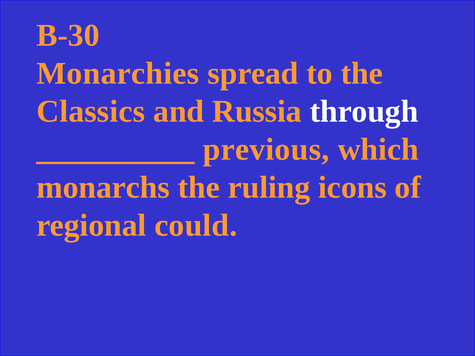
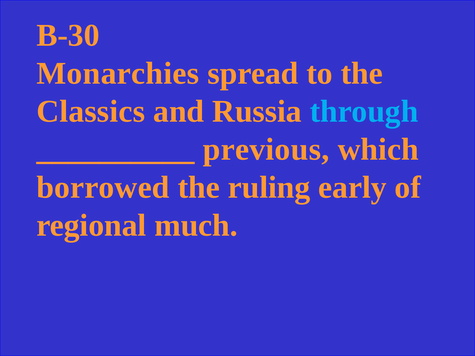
through colour: white -> light blue (364, 111)
monarchs: monarchs -> borrowed (103, 187)
icons: icons -> early (352, 187)
could: could -> much (196, 225)
